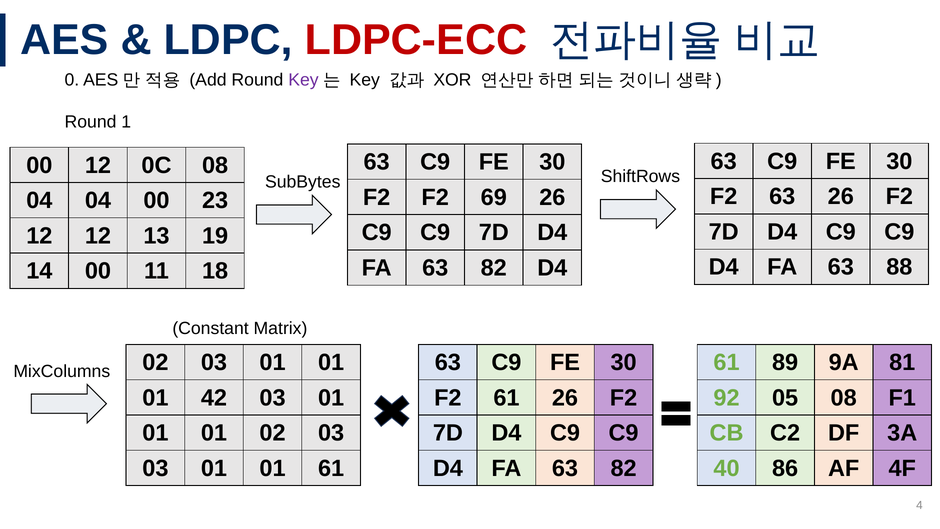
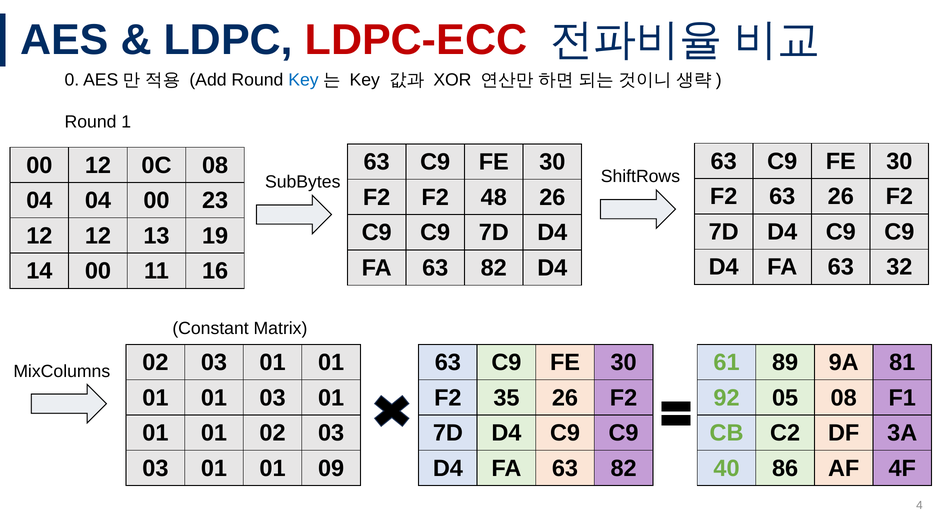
Key colour: purple -> blue (303, 80)
69: 69 -> 48 (494, 197)
88: 88 -> 32 (899, 267)
18: 18 -> 16 (215, 271)
42: 42 -> 01 (214, 398)
F2 61: 61 -> 35 (506, 398)
01 61: 61 -> 09 (331, 468)
